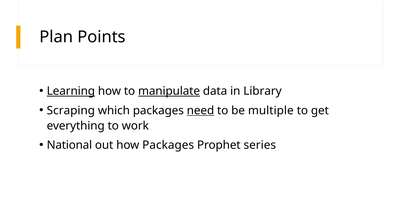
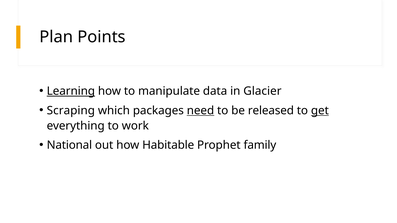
manipulate underline: present -> none (169, 91)
Library: Library -> Glacier (262, 91)
multiple: multiple -> released (271, 111)
get underline: none -> present (320, 111)
how Packages: Packages -> Habitable (168, 145)
series: series -> family (260, 145)
